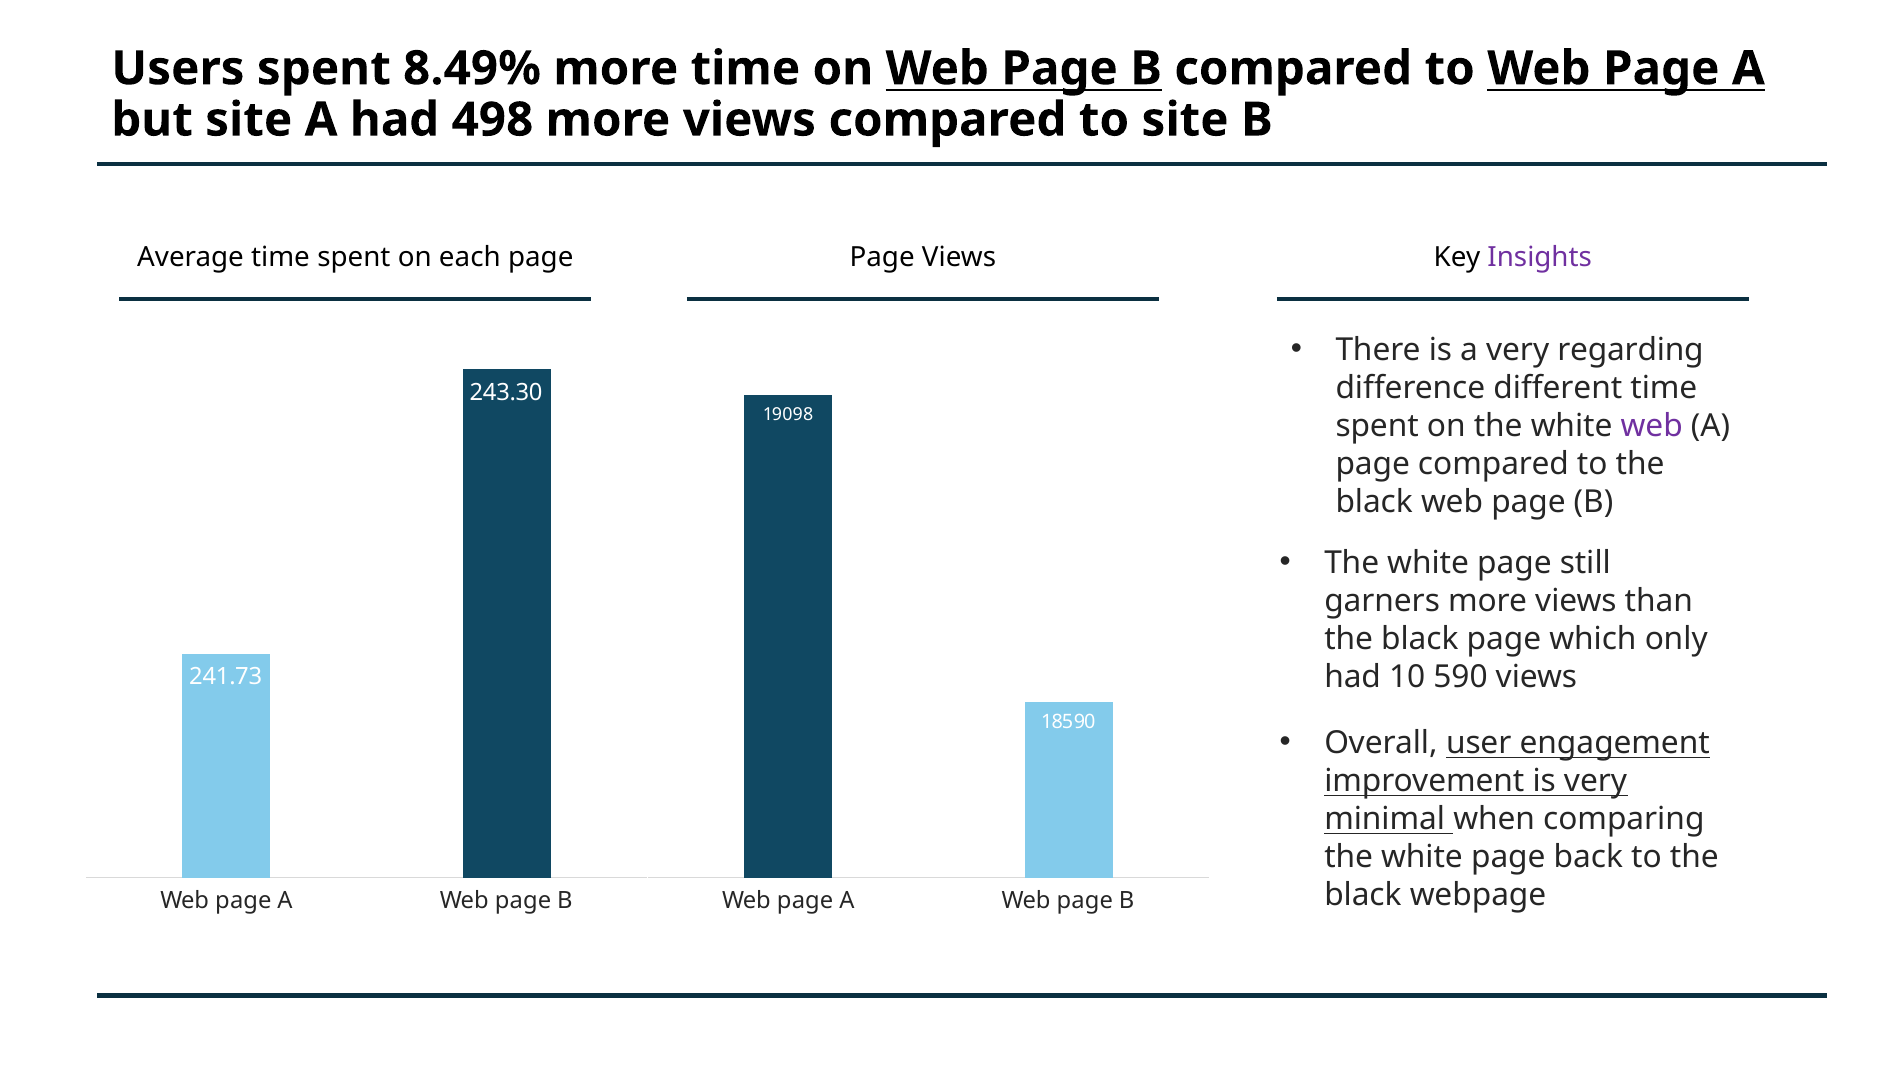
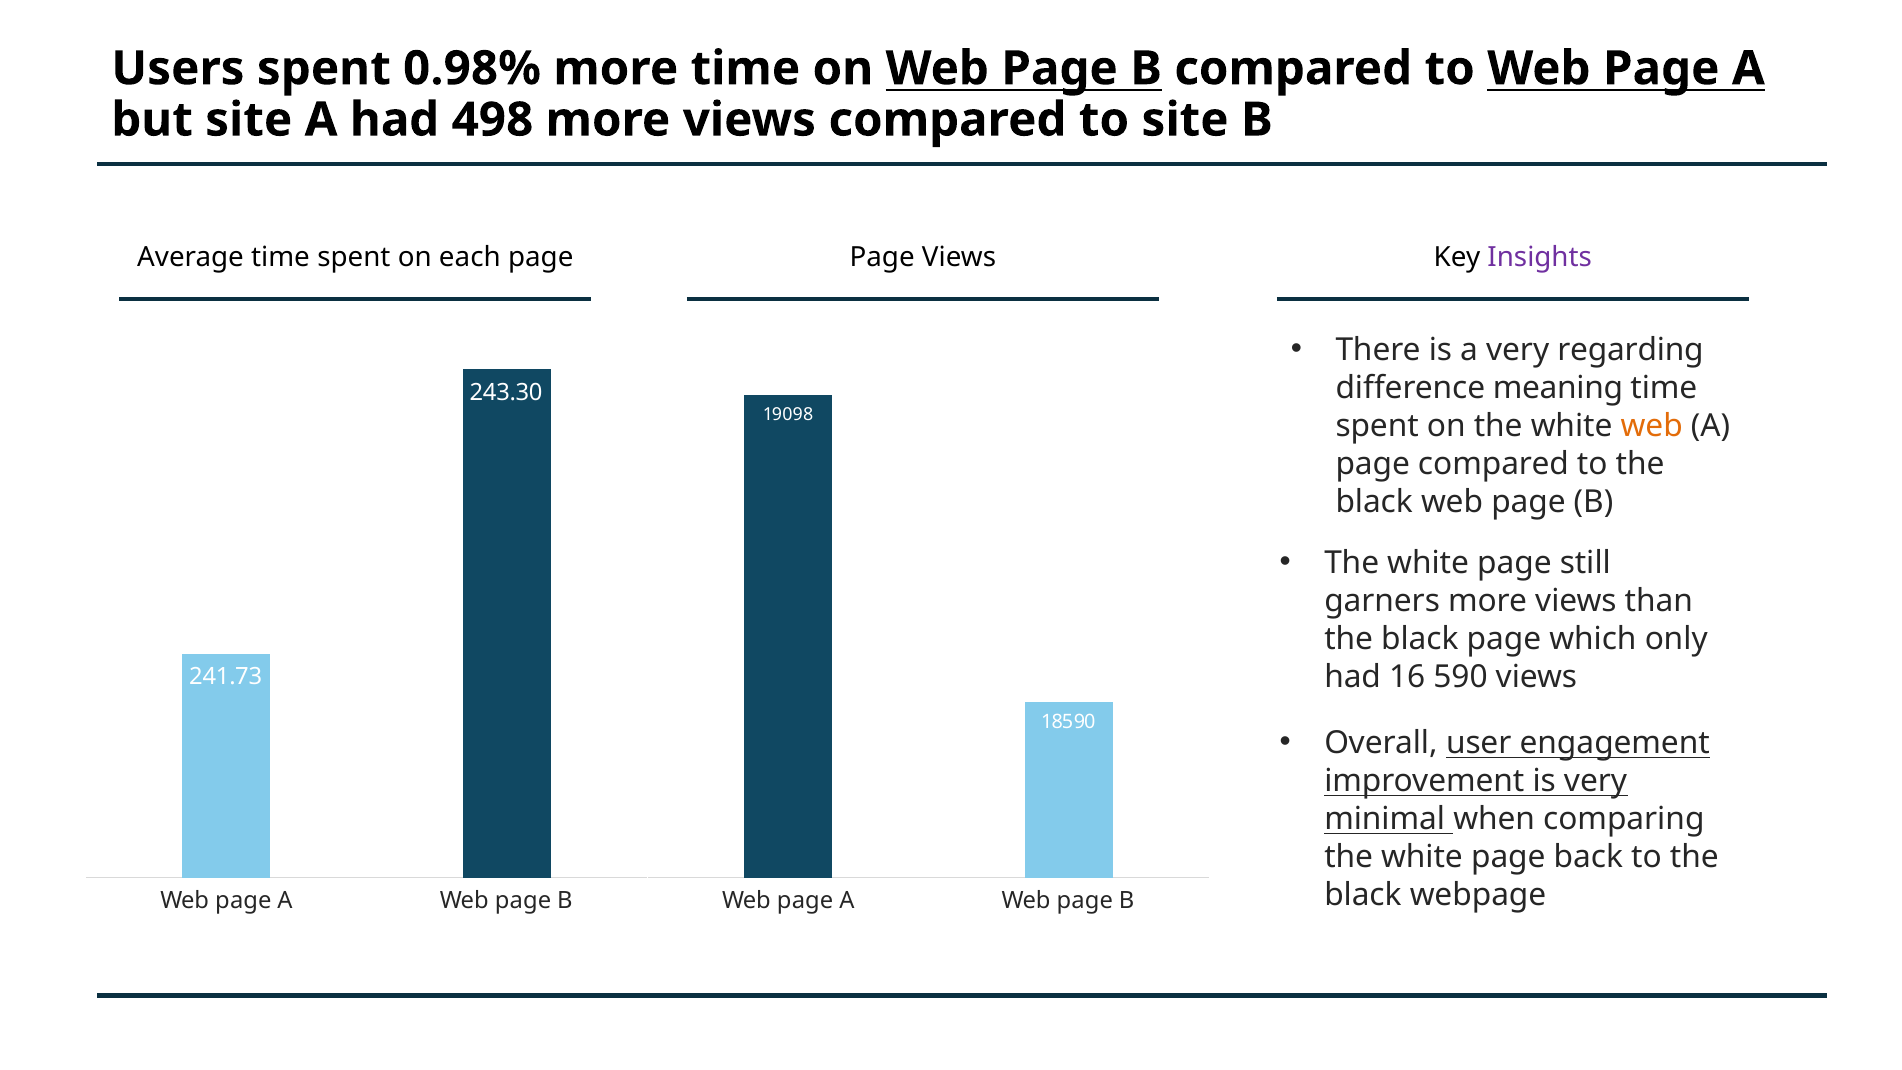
8.49%: 8.49% -> 0.98% (472, 69)
different: different -> meaning (1558, 388)
web colour: purple -> orange (1652, 426)
10: 10 -> 16 (1407, 677)
